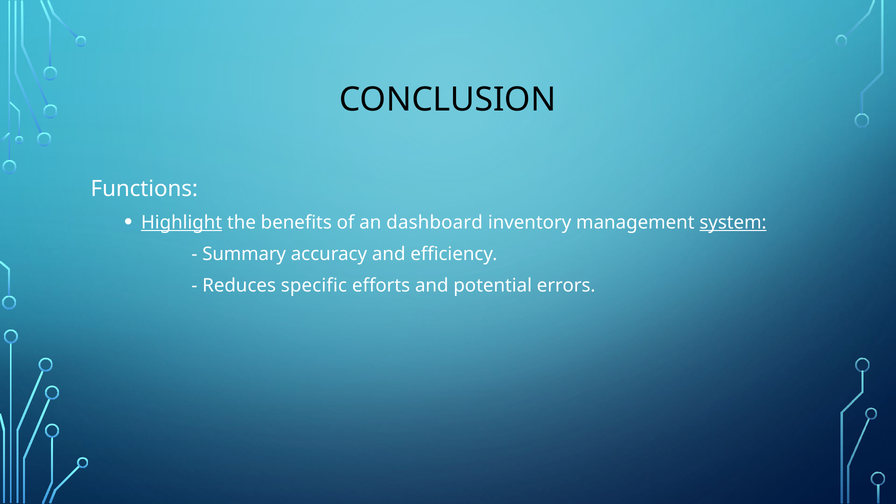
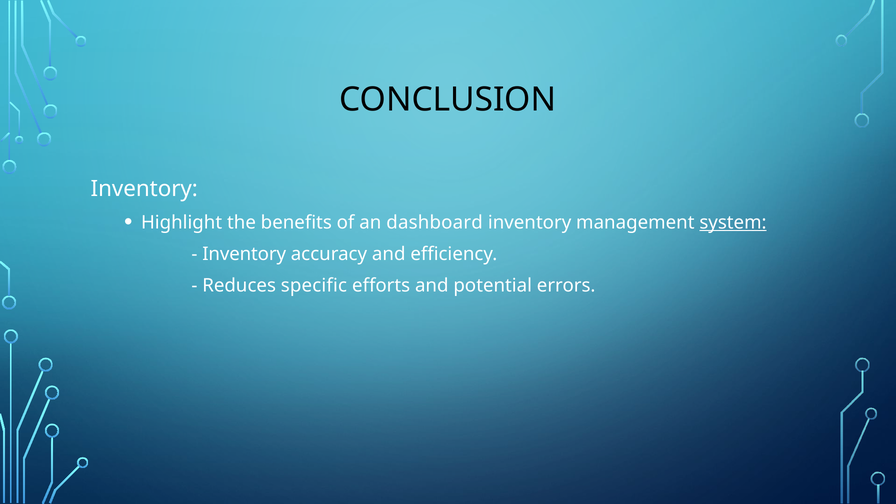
Functions: Functions -> Inventory (144, 189)
Highlight underline: present -> none (182, 223)
Summary: Summary -> Inventory (244, 254)
